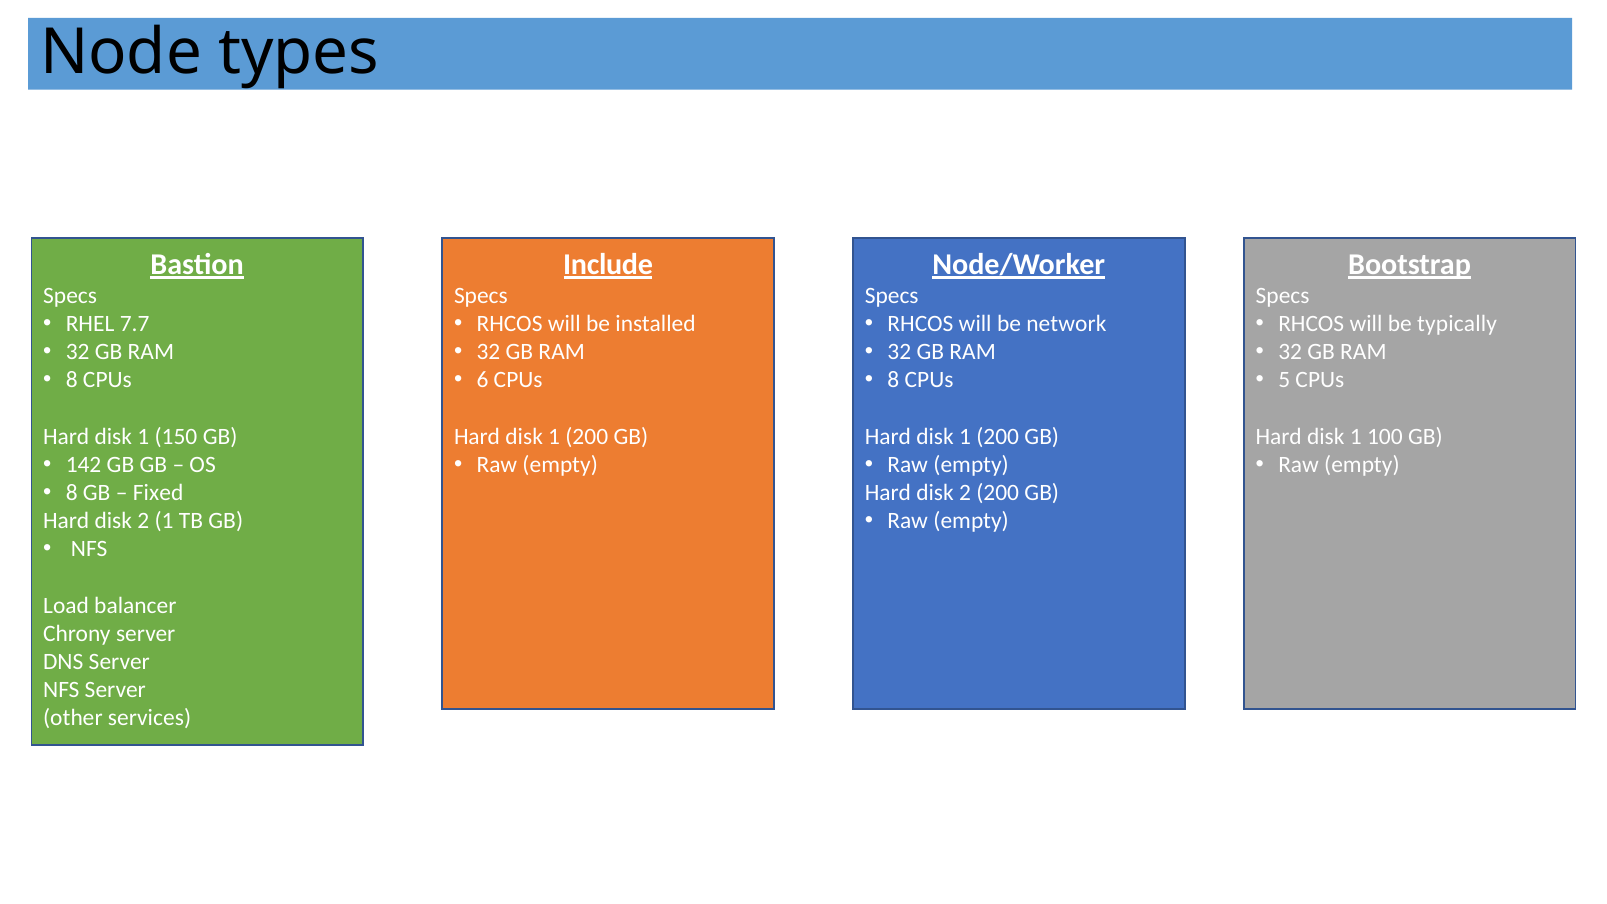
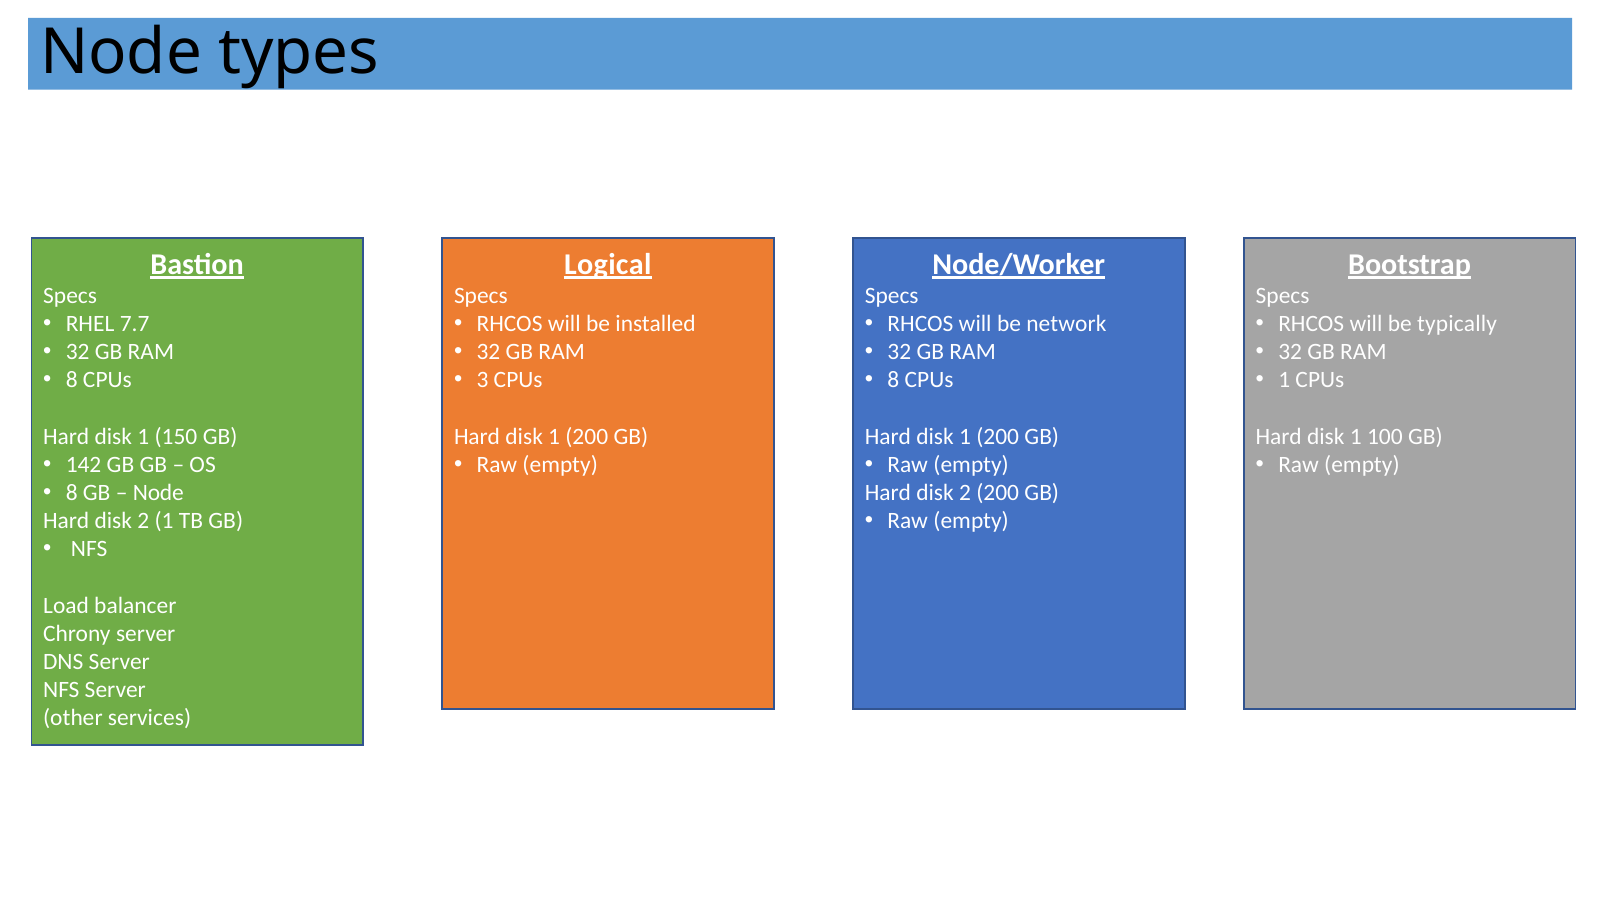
Include: Include -> Logical (608, 264)
6: 6 -> 3 (483, 380)
5: 5 -> 1 (1284, 380)
Fixed: Fixed -> Node (158, 493)
